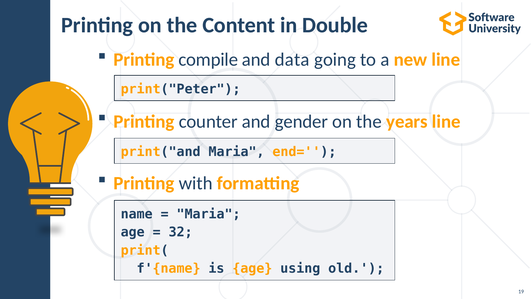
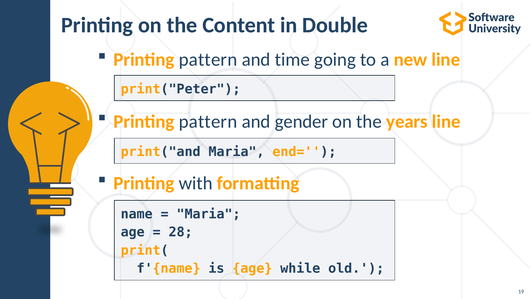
compile: compile -> pattern (208, 60)
data: data -> time (292, 60)
counter: counter -> pattern (208, 121)
32: 32 -> 28 (181, 232)
using: using -> while (300, 268)
